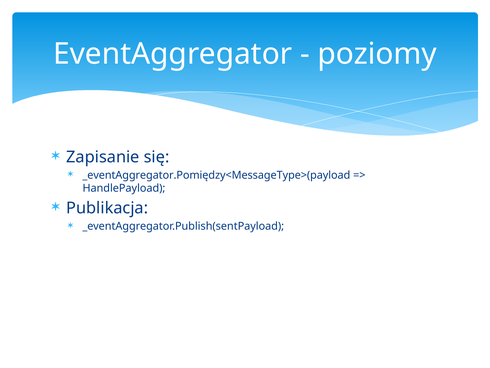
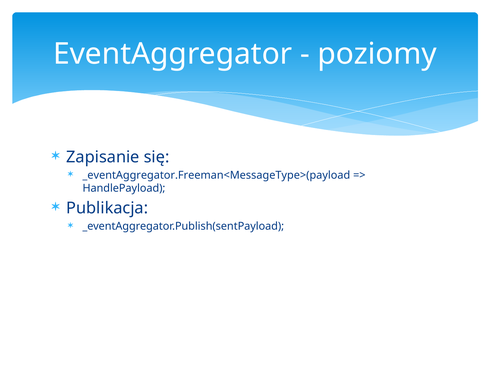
_eventAggregator.Pomiędzy<MessageType>(payload: _eventAggregator.Pomiędzy<MessageType>(payload -> _eventAggregator.Freeman<MessageType>(payload (216, 175)
